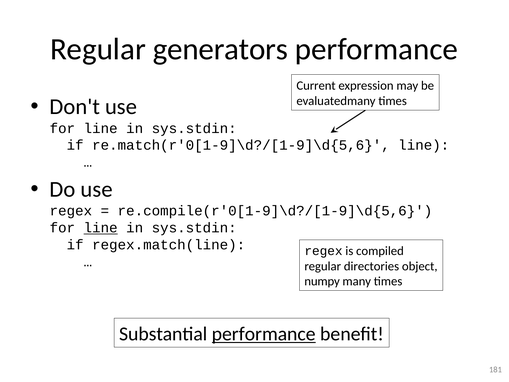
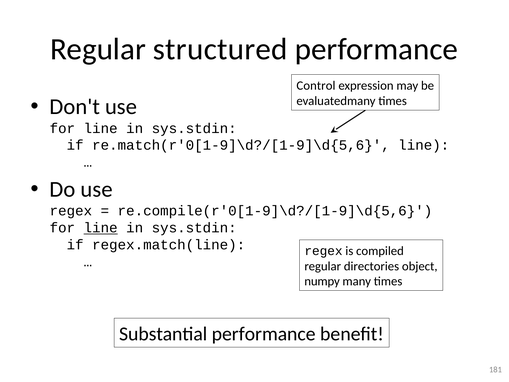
generators: generators -> structured (220, 49)
Current: Current -> Control (316, 86)
performance underline: present -> none (264, 334)
